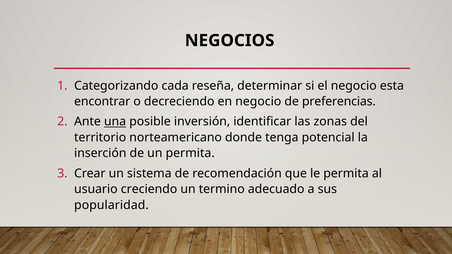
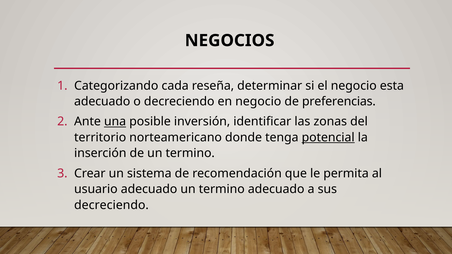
encontrar: encontrar -> adecuado (102, 102)
potencial underline: none -> present (328, 138)
de un permita: permita -> termino (190, 153)
usuario creciendo: creciendo -> adecuado (149, 189)
popularidad: popularidad -> decreciendo (111, 205)
